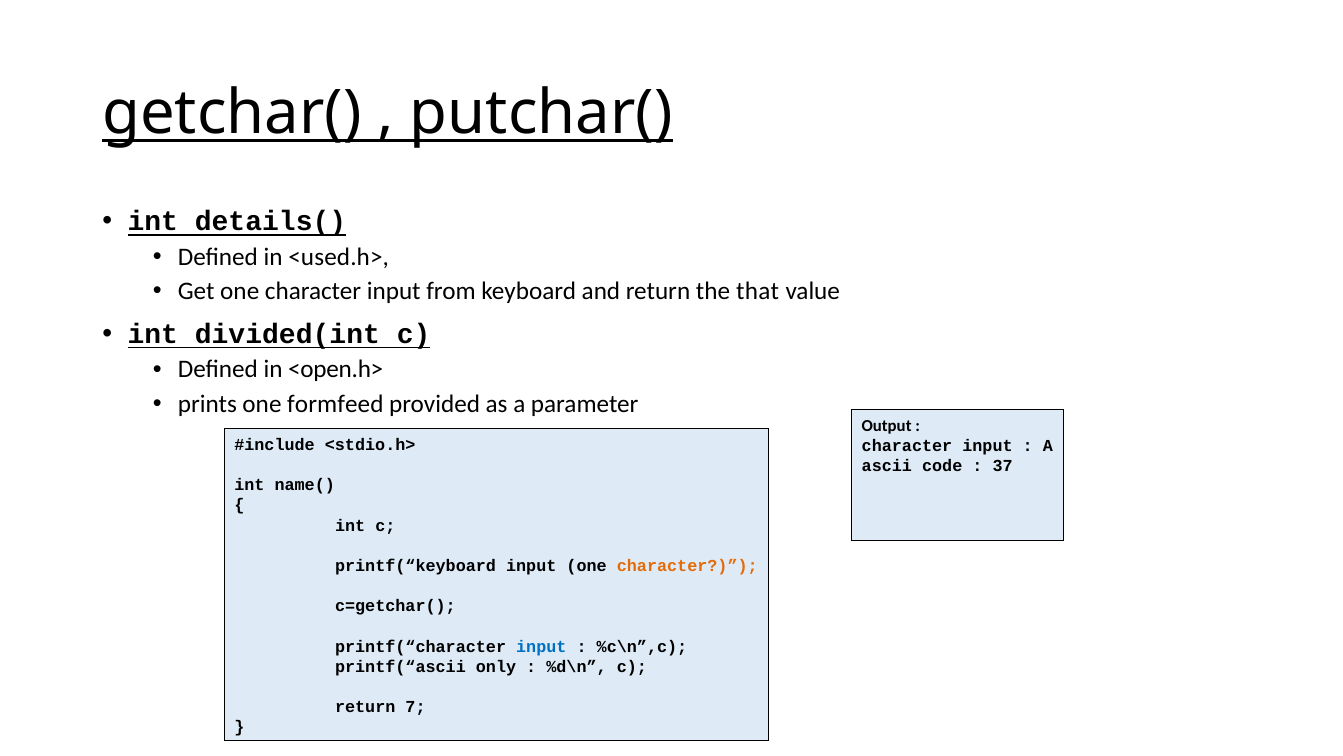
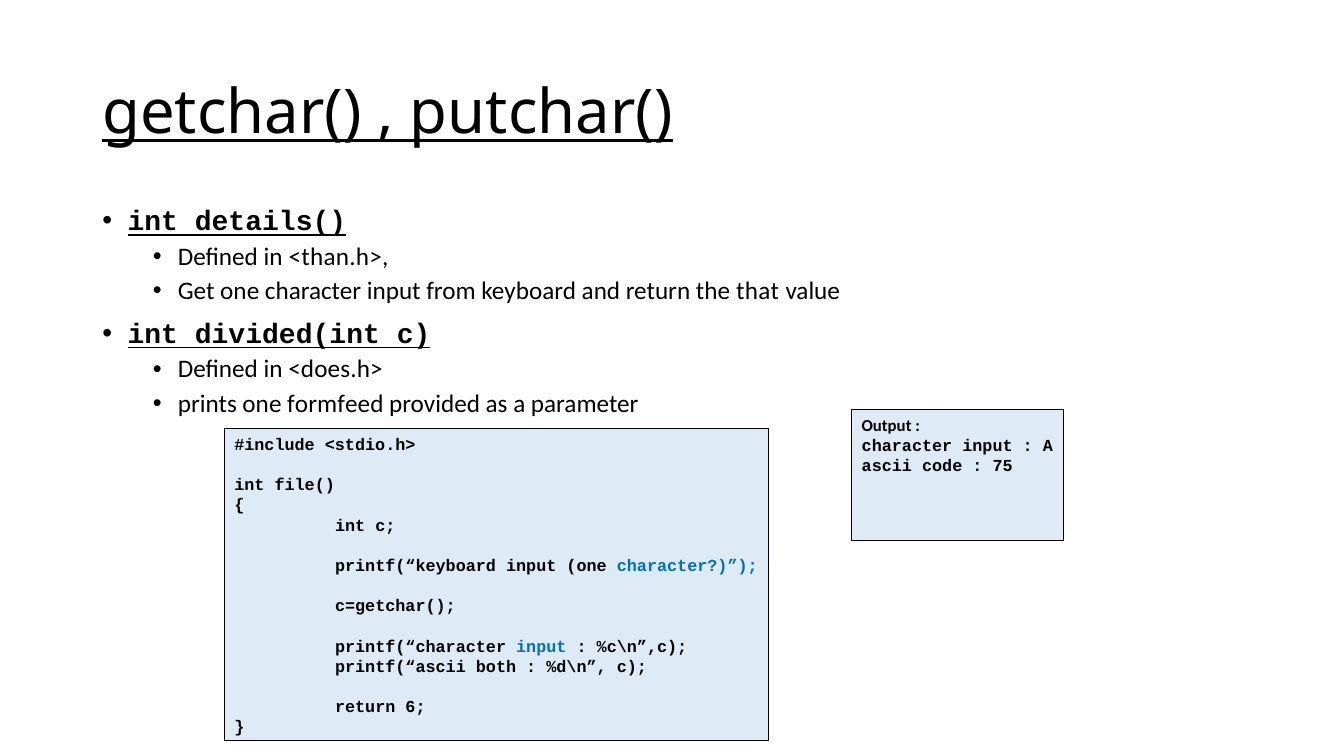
<used.h>: <used.h> -> <than.h> (339, 257)
<open.h>: <open.h> -> <does.h> (336, 369)
37: 37 -> 75 (1003, 466)
name(: name( -> file( (305, 485)
character colour: orange -> blue (687, 565)
only: only -> both (496, 666)
7: 7 -> 6 (416, 706)
